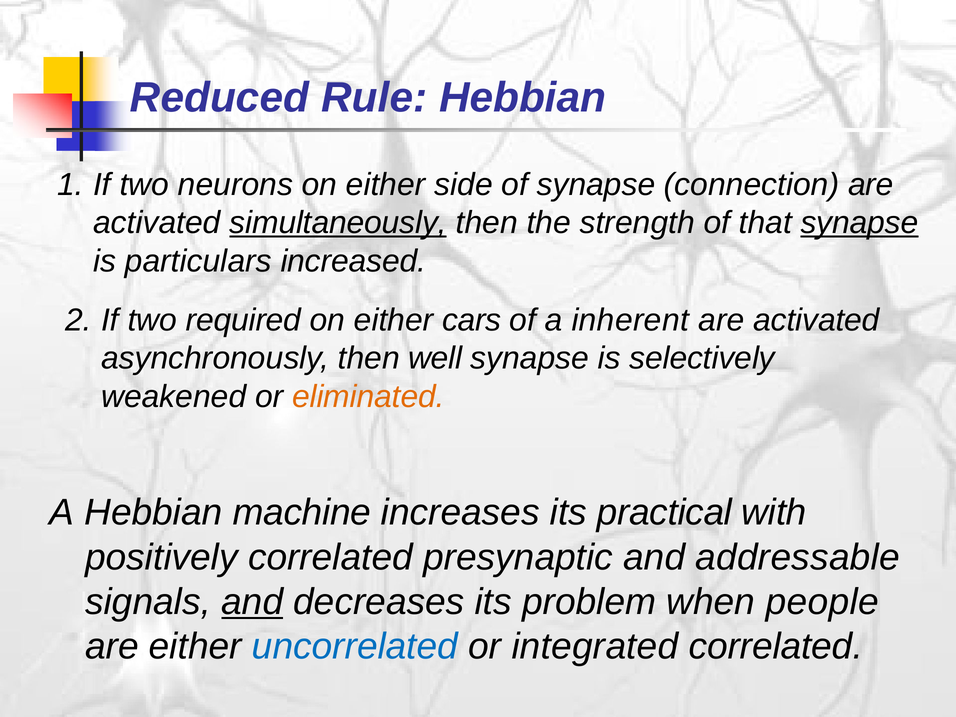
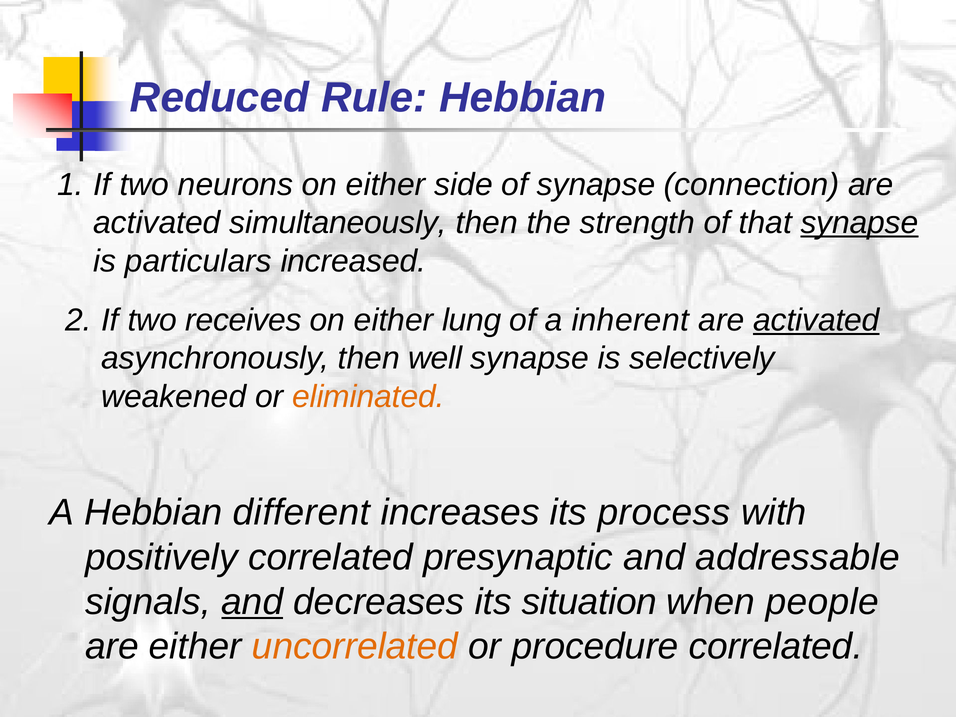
simultaneously underline: present -> none (338, 223)
required: required -> receives (244, 320)
cars: cars -> lung (472, 320)
activated underline: none -> present (816, 320)
machine: machine -> different (301, 513)
practical: practical -> process (664, 513)
problem: problem -> situation (589, 602)
uncorrelated colour: blue -> orange (355, 647)
integrated: integrated -> procedure (595, 647)
